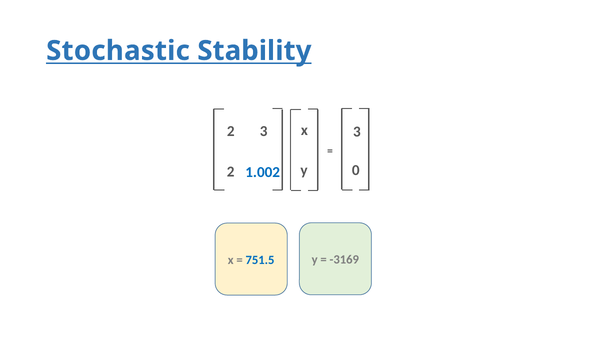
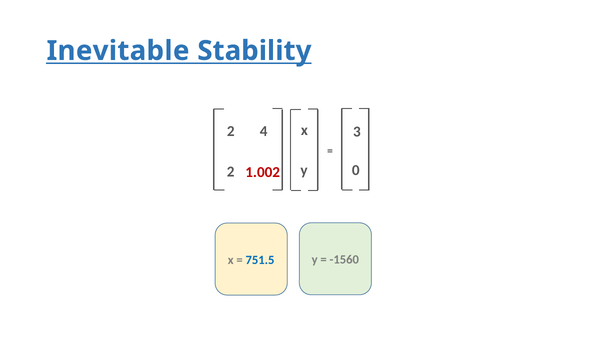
Stochastic: Stochastic -> Inevitable (118, 51)
2 3: 3 -> 4 (264, 132)
1.002 colour: blue -> red (263, 172)
-3169: -3169 -> -1560 (344, 260)
